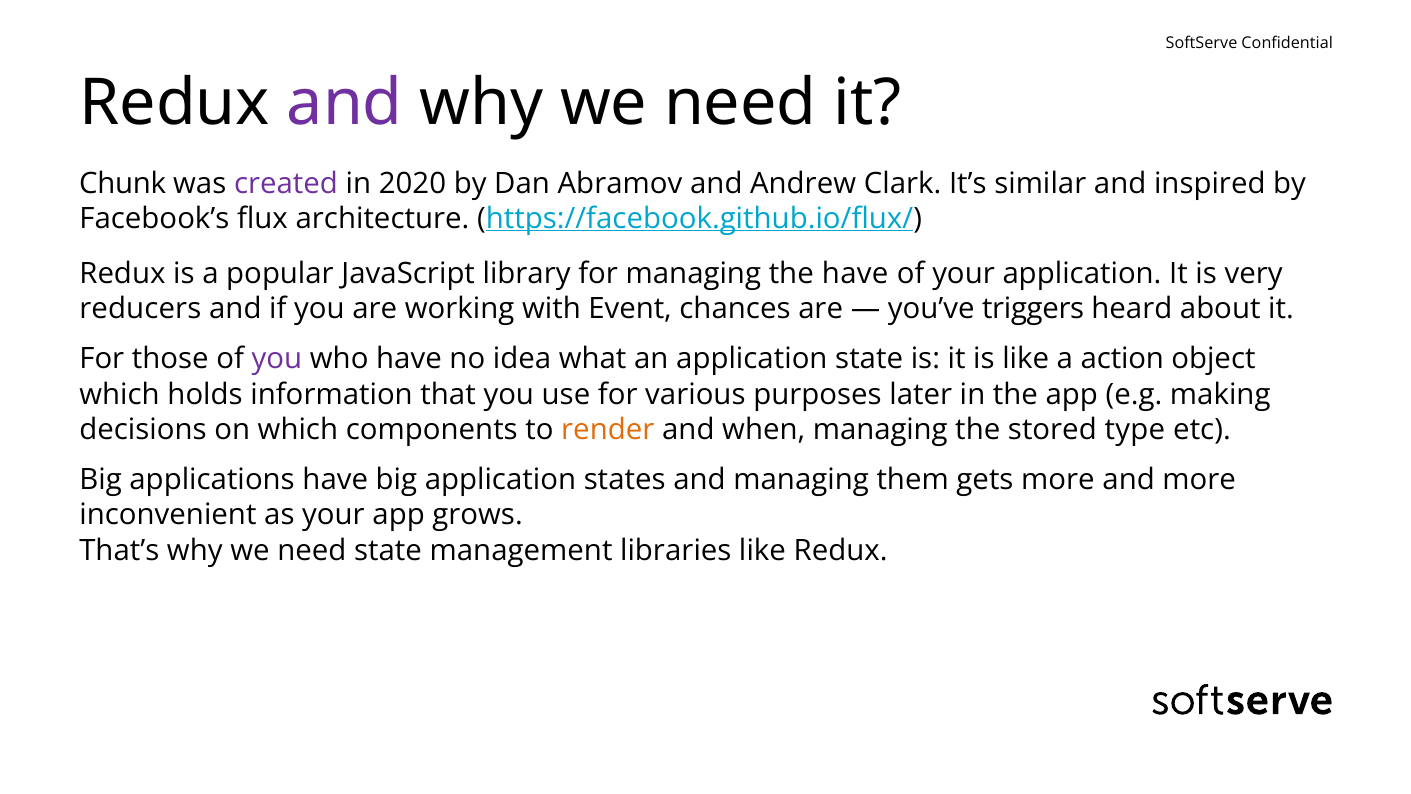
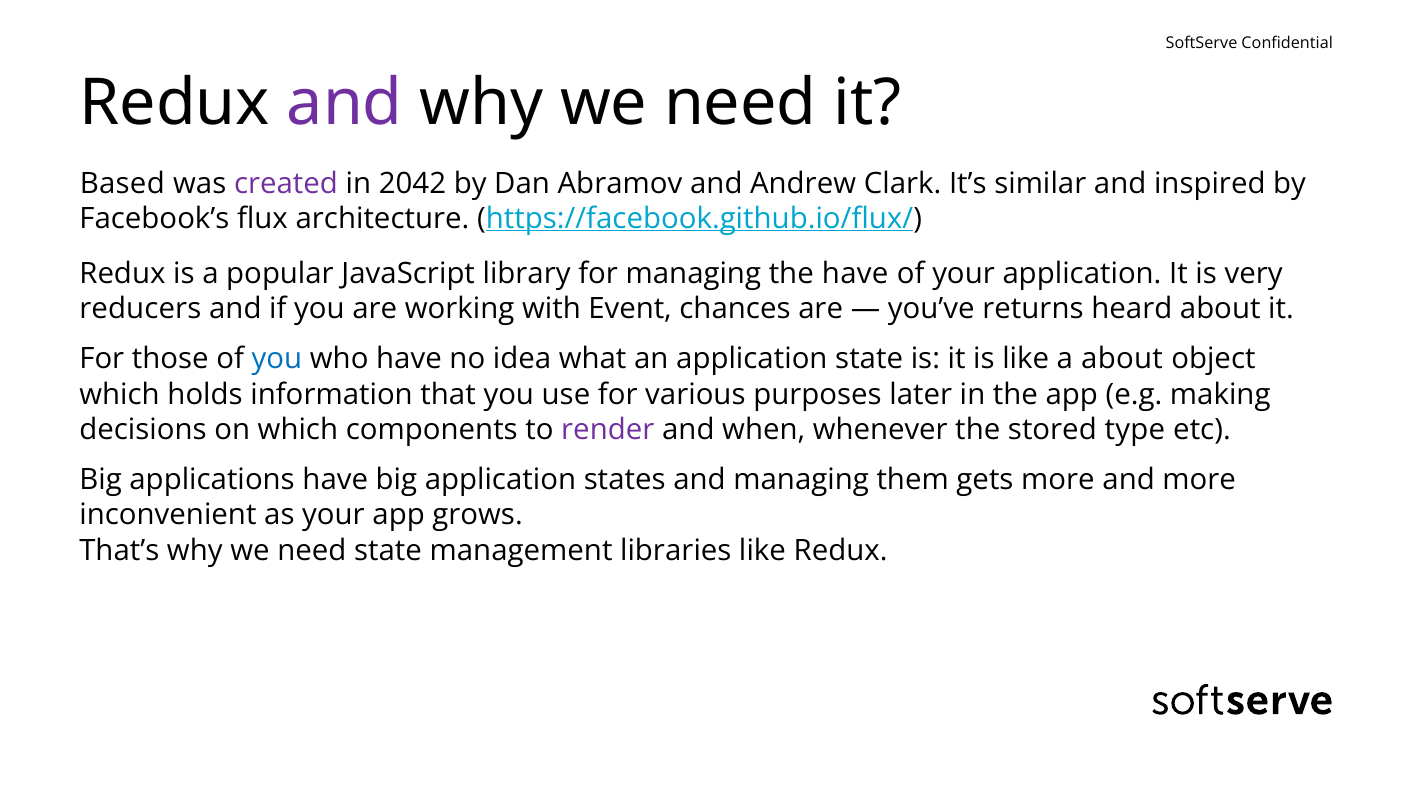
Chunk: Chunk -> Based (122, 184)
2020: 2020 -> 2042 (412, 184)
triggers: triggers -> returns (1033, 309)
you colour: purple -> blue (277, 359)
a action: action -> about (1122, 359)
render colour: orange -> purple (608, 430)
when managing: managing -> whenever (880, 430)
